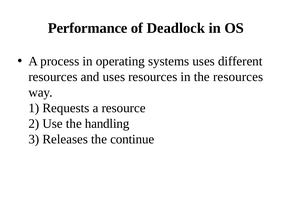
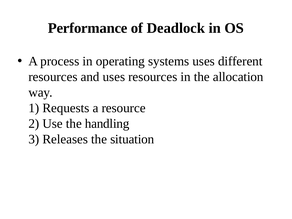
the resources: resources -> allocation (238, 77)
continue: continue -> situation (132, 139)
